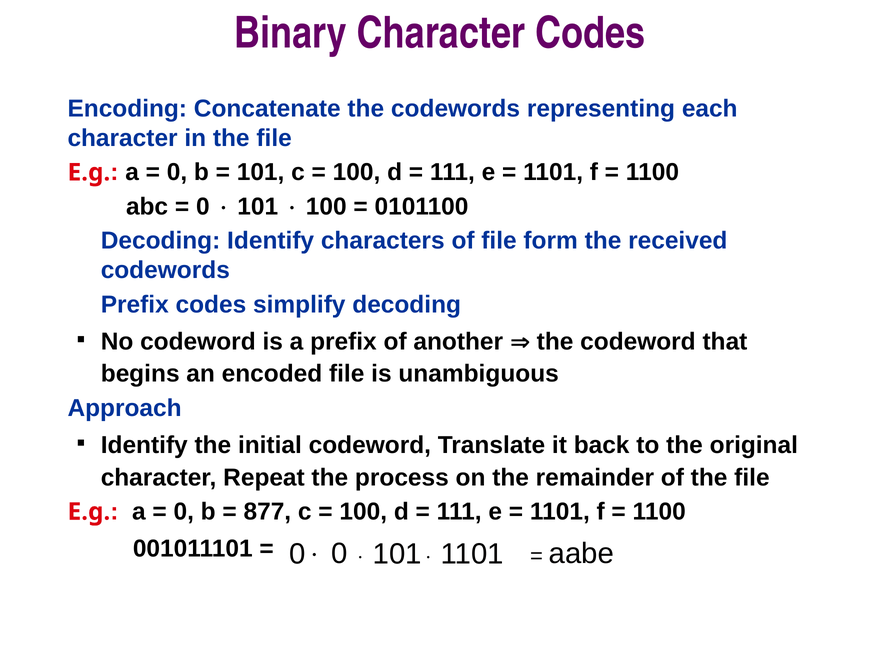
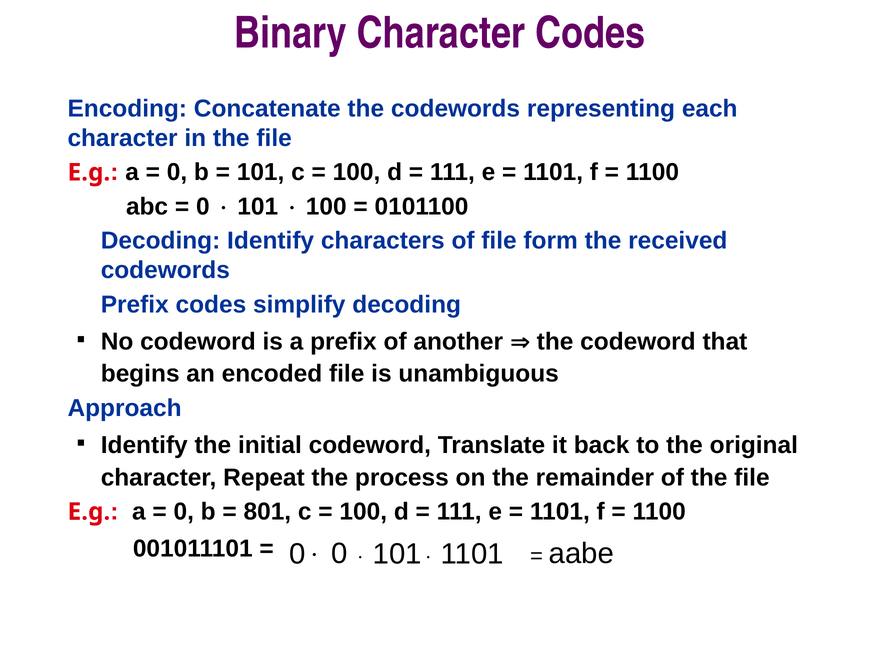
877: 877 -> 801 (267, 512)
